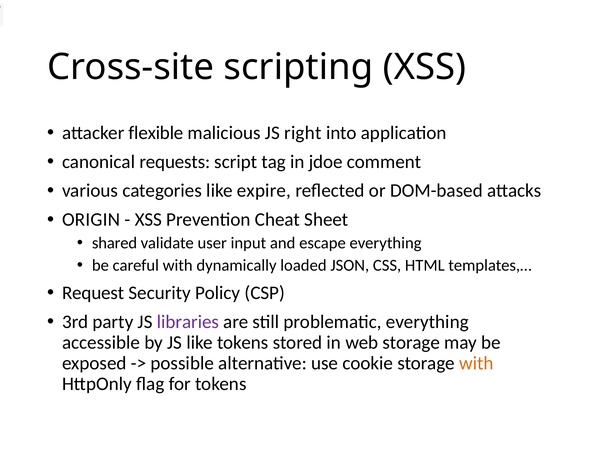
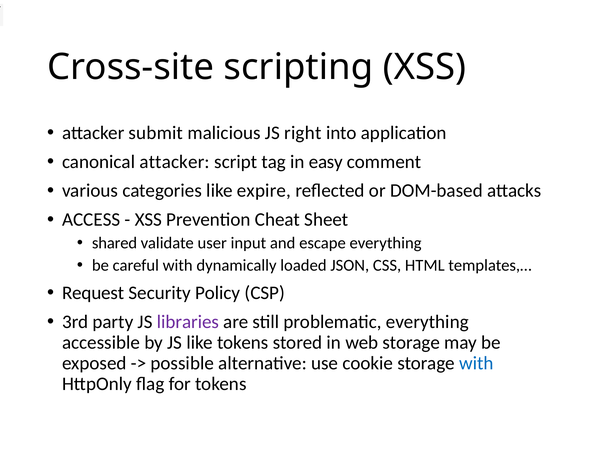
flexible: flexible -> submit (156, 133)
canonical requests: requests -> attacker (175, 162)
jdoe: jdoe -> easy (326, 162)
ORIGIN: ORIGIN -> ACCESS (91, 219)
with colour: orange -> blue (476, 363)
